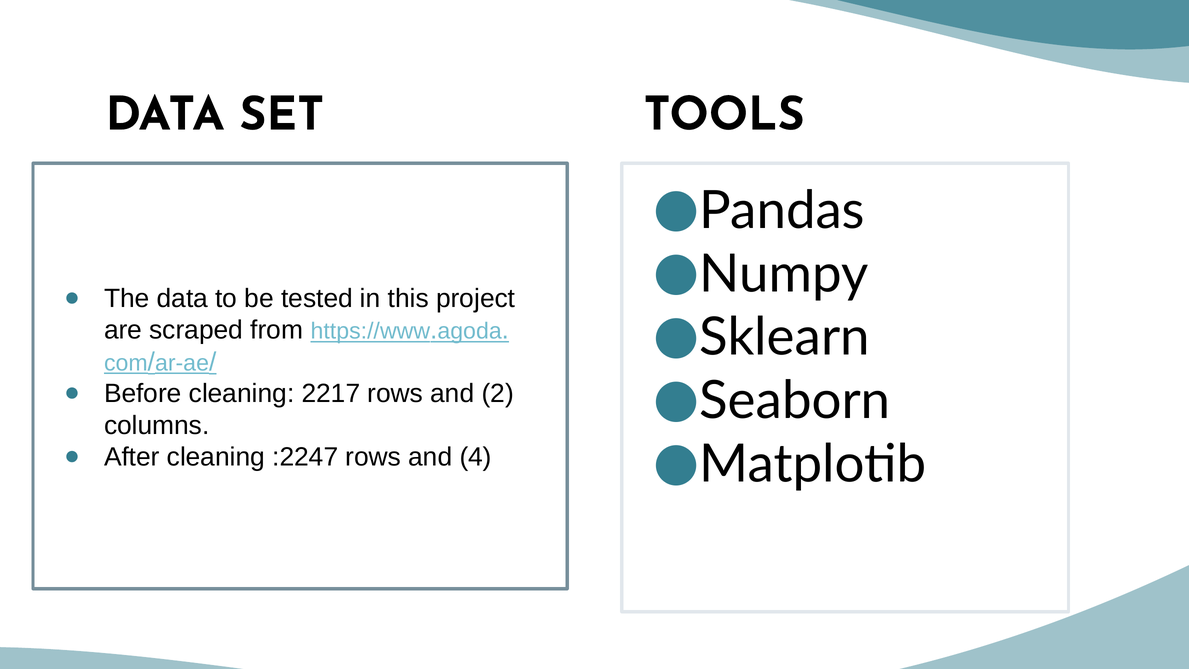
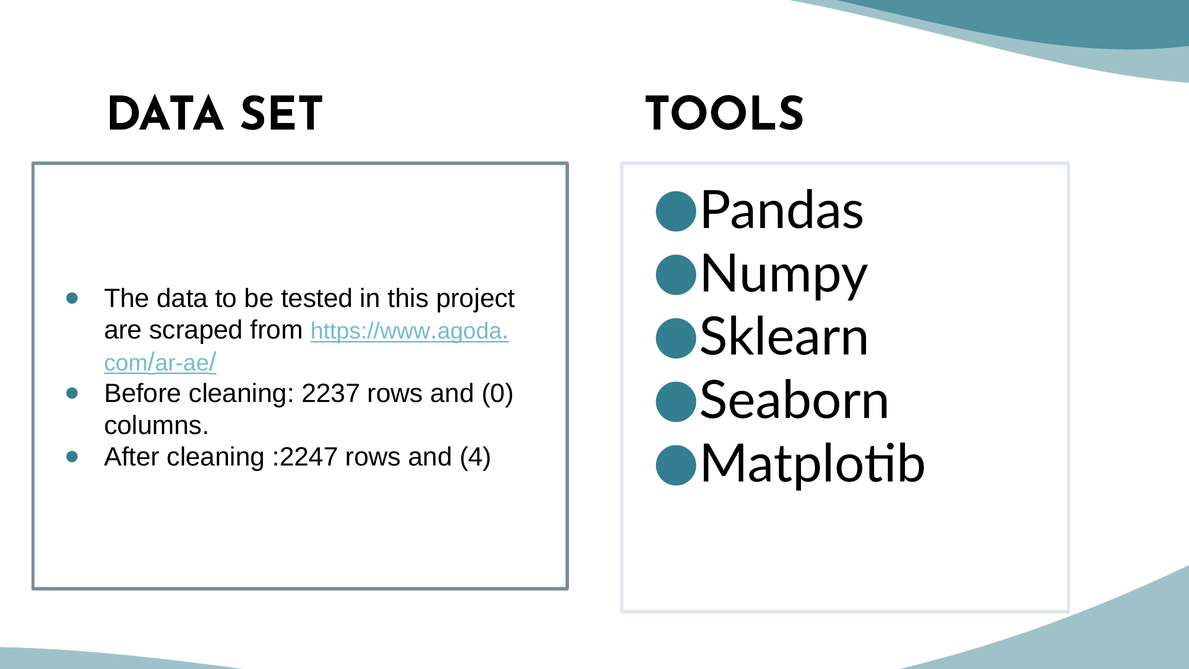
2217: 2217 -> 2237 (331, 394)
2: 2 -> 0 (498, 394)
